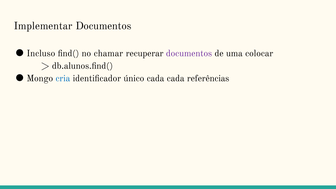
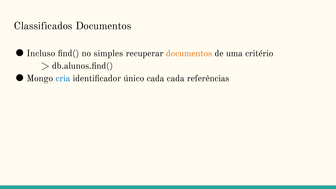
Implementar: Implementar -> Classificados (43, 26)
chamar: chamar -> simples (108, 53)
documentos colour: purple -> orange (189, 53)
colocar: colocar -> critério (259, 53)
